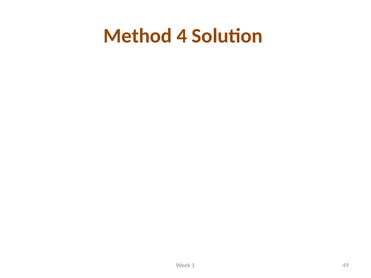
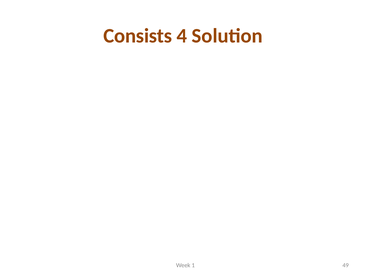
Method: Method -> Consists (138, 36)
